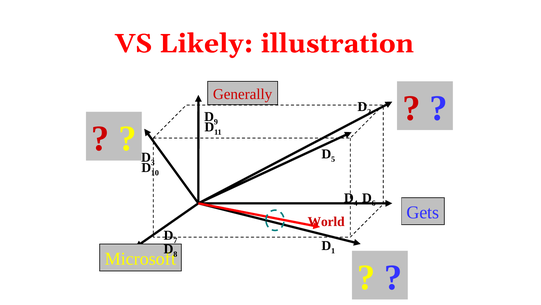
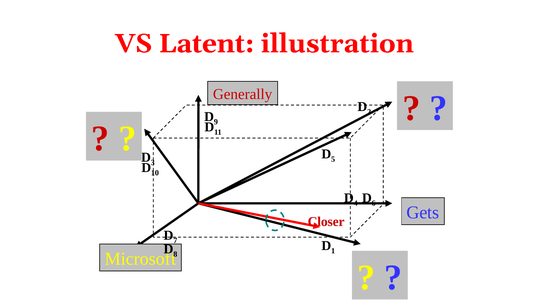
Likely: Likely -> Latent (207, 44)
World: World -> Closer (326, 221)
